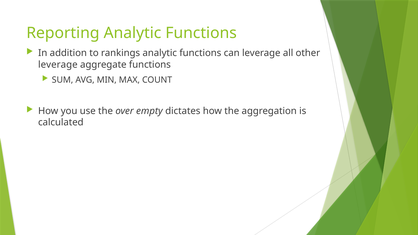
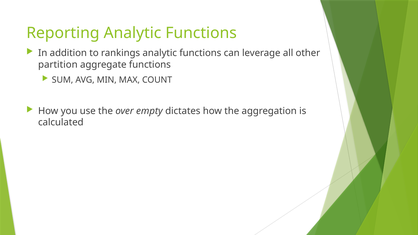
leverage: leverage -> partition (58, 65)
